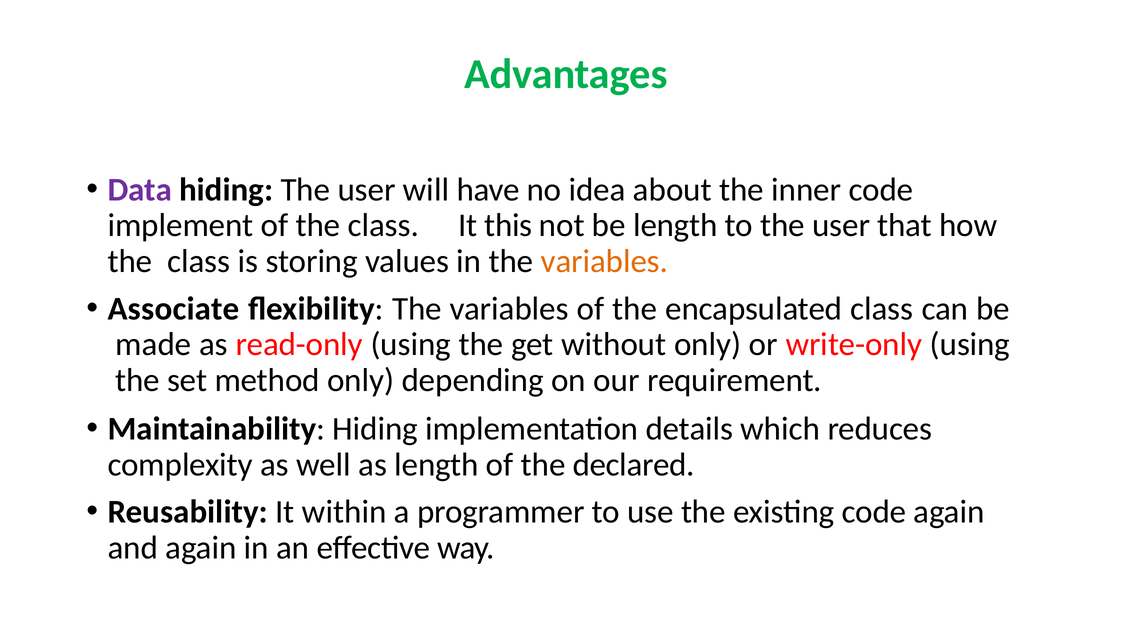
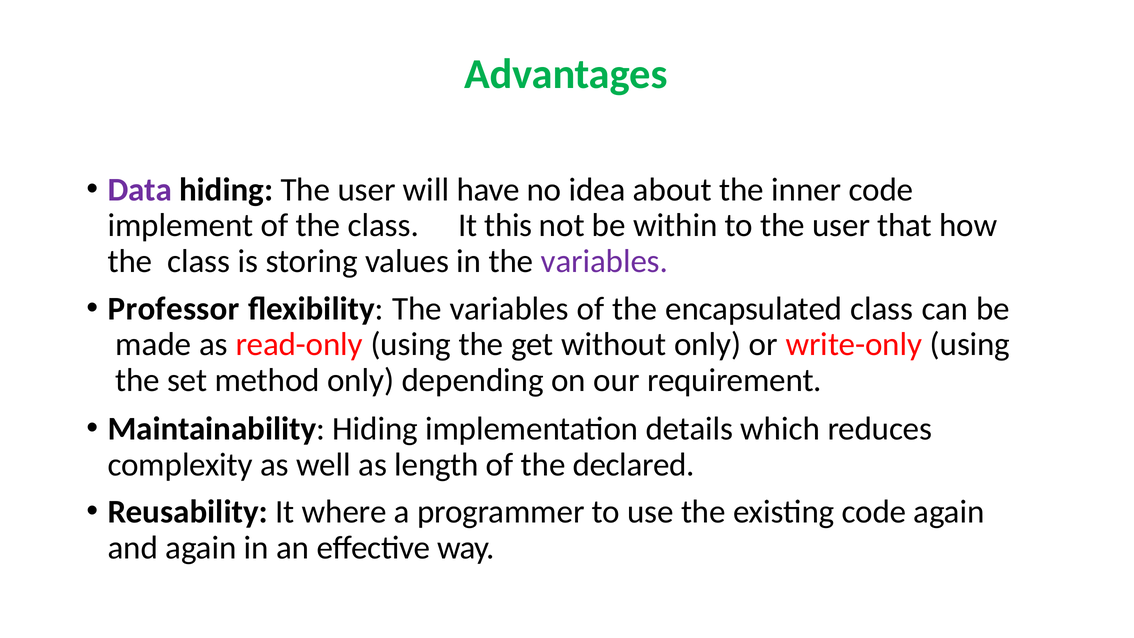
be length: length -> within (675, 225)
variables colour: orange -> purple (604, 261)
Associate: Associate -> Professor (174, 309)
within: within -> where (344, 512)
